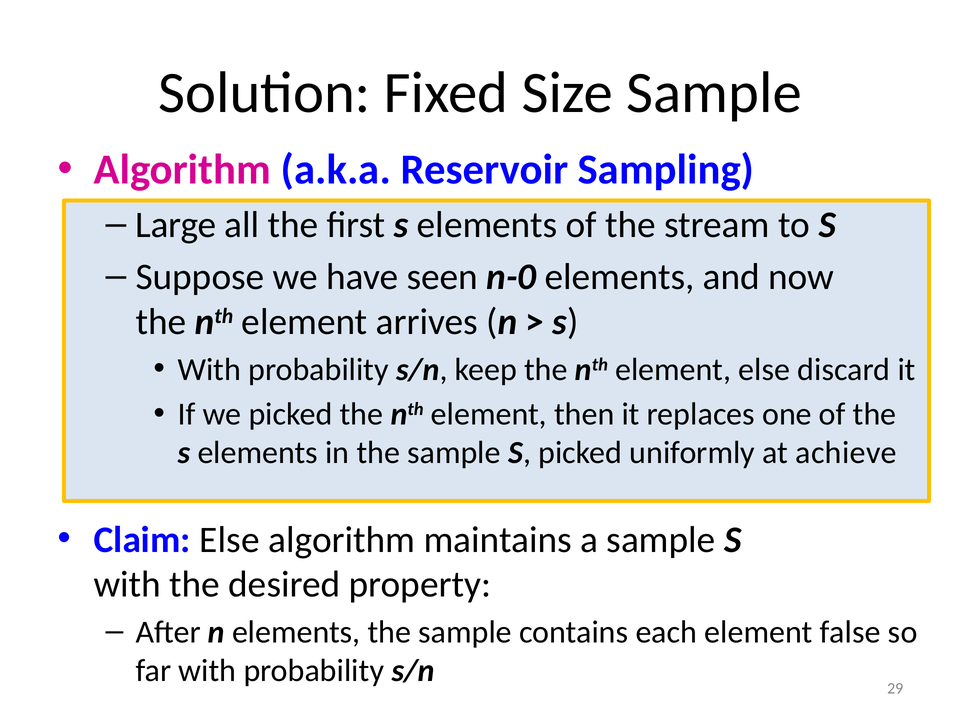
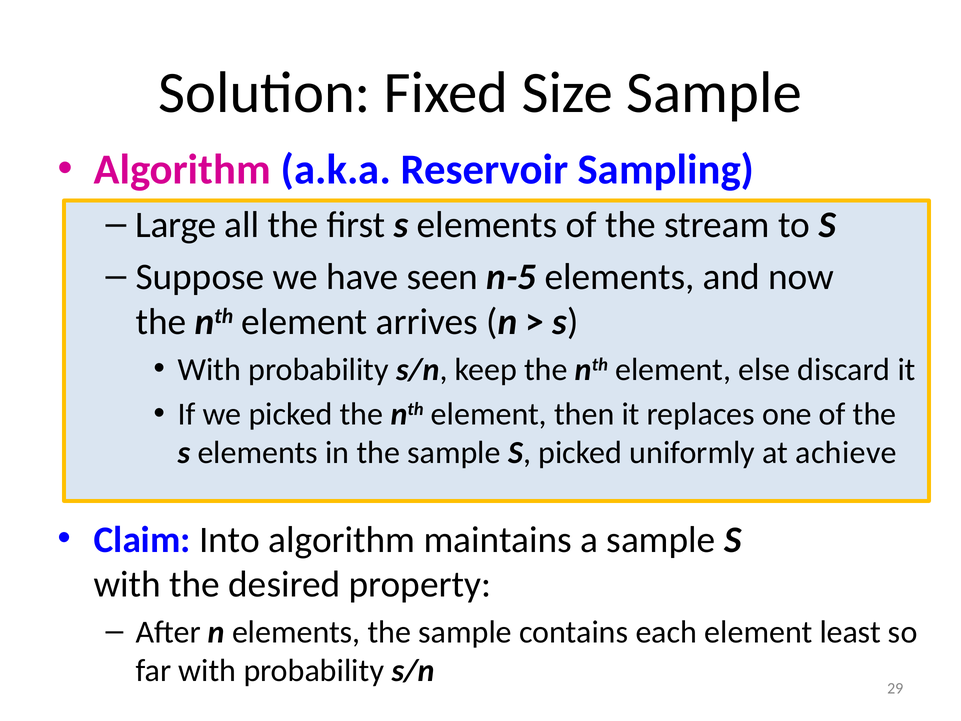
n-0: n-0 -> n-5 (511, 277)
Claim Else: Else -> Into (230, 539)
false: false -> least (850, 632)
